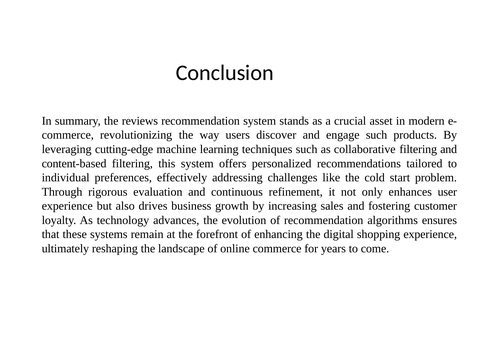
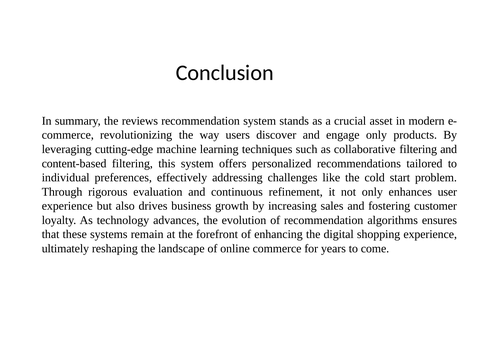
engage such: such -> only (376, 135)
